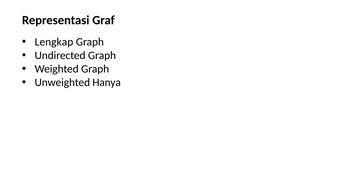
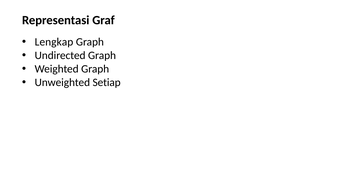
Hanya: Hanya -> Setiap (107, 82)
